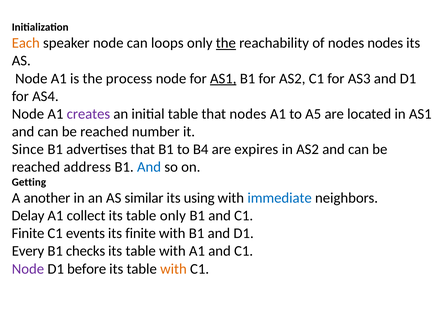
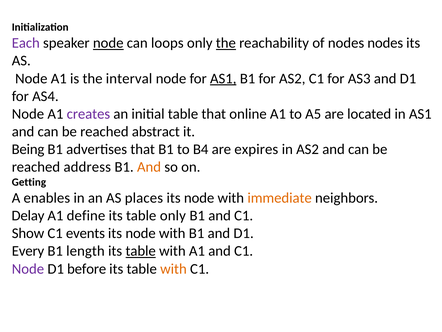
Each colour: orange -> purple (26, 43)
node underline: none -> present (108, 43)
process: process -> interval (129, 78)
that nodes: nodes -> online (248, 114)
number: number -> abstract (156, 131)
Since: Since -> Being (28, 149)
And colour: blue -> orange (149, 167)
another: another -> enables (47, 198)
similar: similar -> places (144, 198)
using: using -> node (199, 198)
immediate colour: blue -> orange (280, 198)
collect: collect -> define (86, 215)
Finite: Finite -> Show (28, 233)
finite: finite -> node (141, 233)
checks: checks -> length (85, 251)
table underline: none -> present (141, 251)
